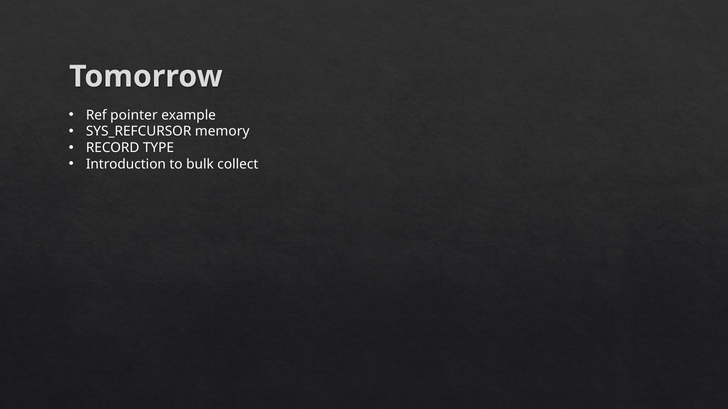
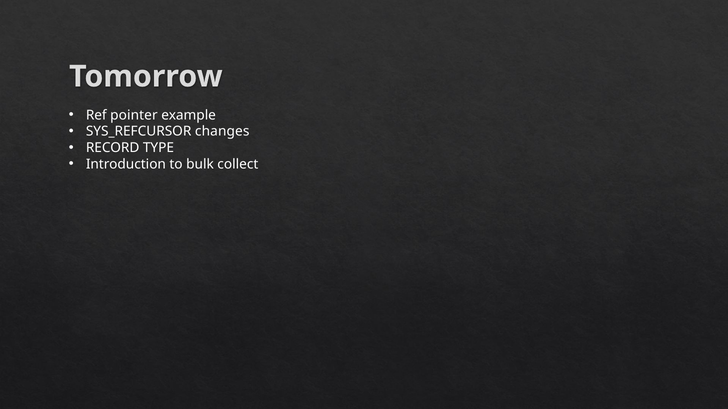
memory: memory -> changes (222, 132)
